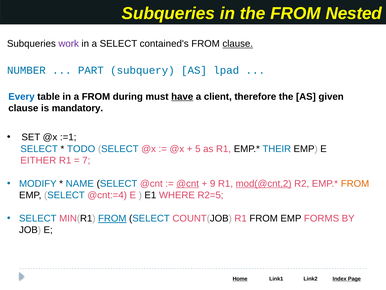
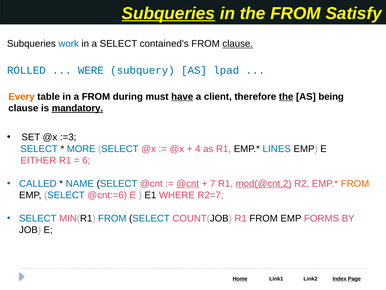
Subqueries underline: none -> present (168, 13)
Nested: Nested -> Satisfy (354, 13)
work colour: purple -> blue (69, 44)
NUMBER: NUMBER -> ROLLED (26, 70)
PART: PART -> WERE (91, 70)
Every colour: blue -> orange (22, 96)
the underline: none -> present (286, 96)
given: given -> being (331, 96)
mandatory underline: none -> present (77, 108)
:=1: :=1 -> :=3 (68, 137)
TODO: TODO -> MORE (81, 149)
5: 5 -> 4 (198, 149)
THEIR: THEIR -> LINES (277, 149)
7: 7 -> 6 (86, 160)
MODIFY: MODIFY -> CALLED (38, 183)
9: 9 -> 7 (213, 183)
@cnt:=4: @cnt:=4 -> @cnt:=6 (107, 195)
R2=5: R2=5 -> R2=7 (211, 195)
FROM underline: present -> none (112, 218)
